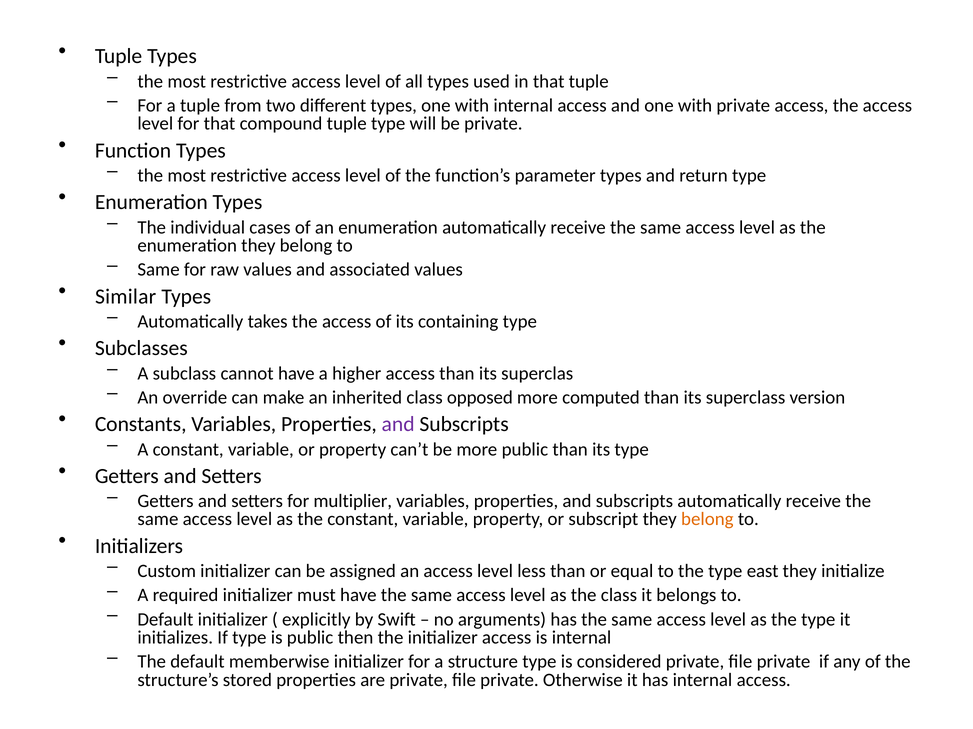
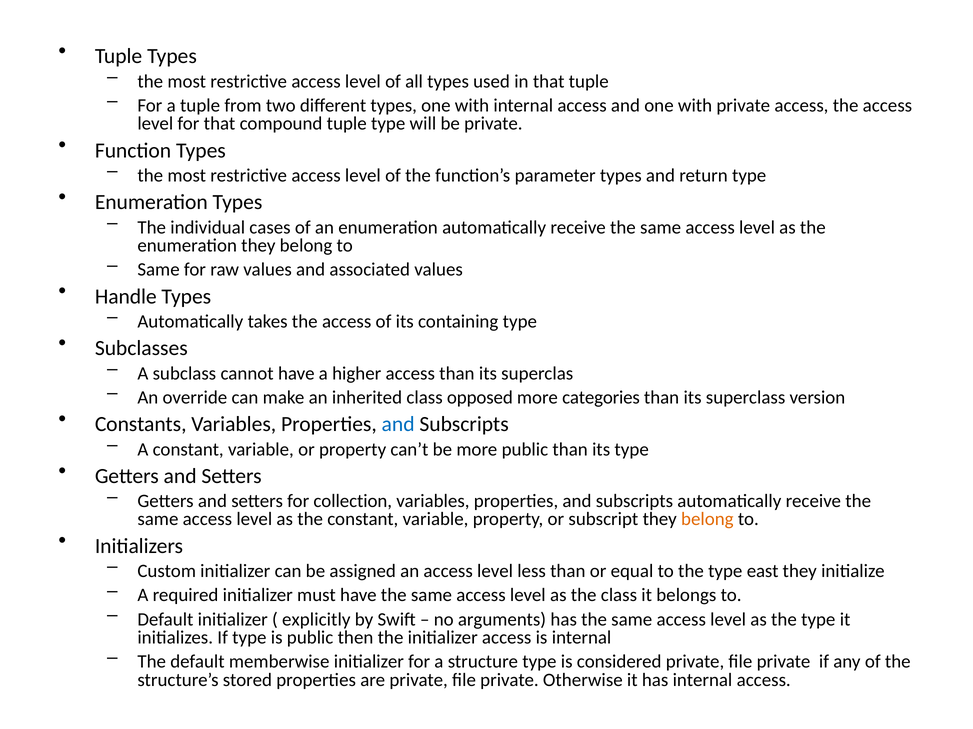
Similar: Similar -> Handle (126, 297)
computed: computed -> categories (601, 398)
and colour: purple -> blue (398, 425)
multiplier: multiplier -> collection (353, 502)
